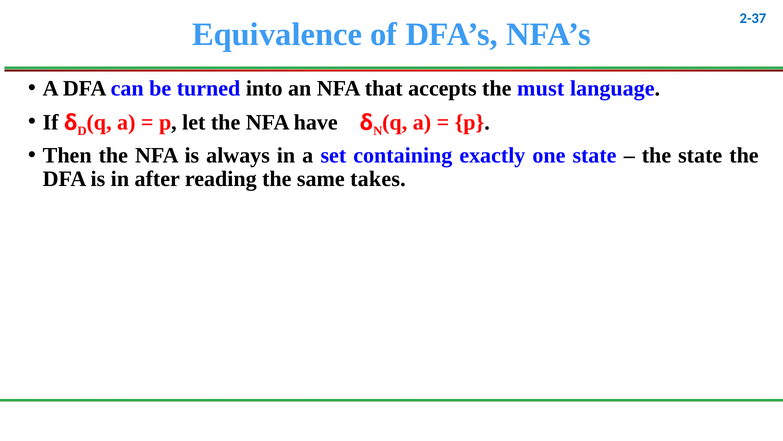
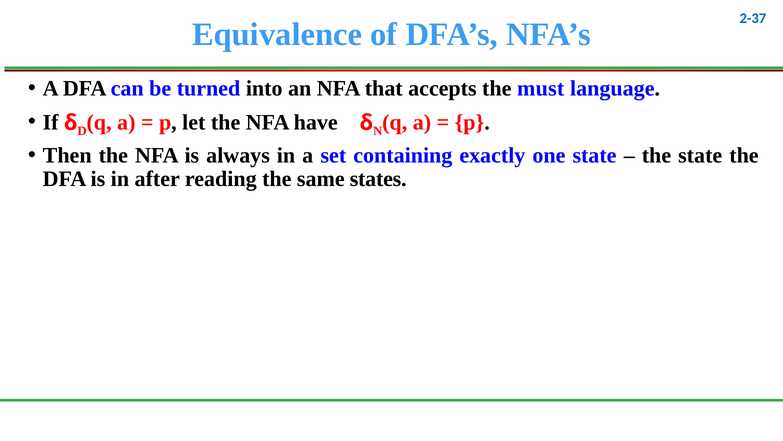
takes: takes -> states (378, 179)
